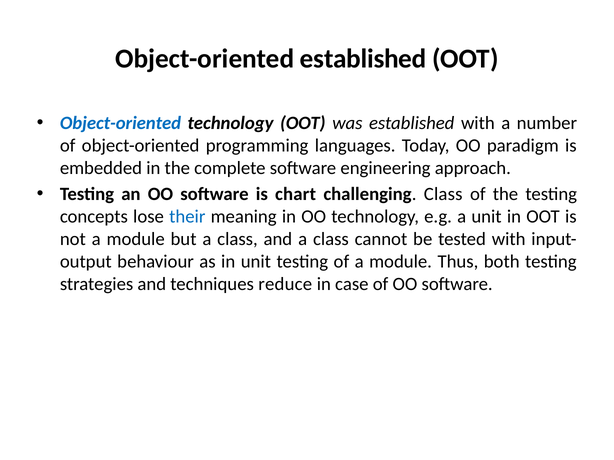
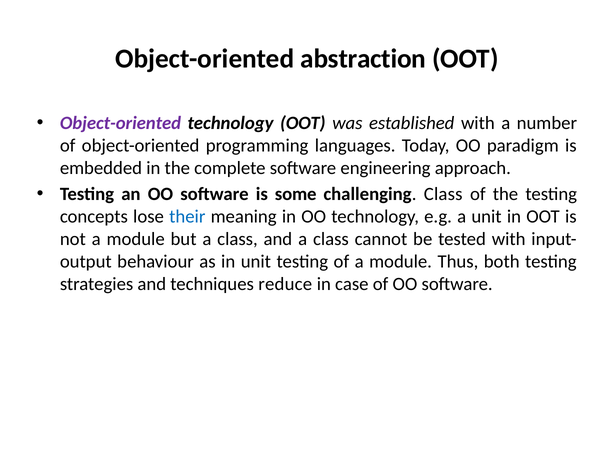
Object-oriented established: established -> abstraction (363, 59)
Object-oriented colour: blue -> purple (120, 123)
chart: chart -> some (296, 194)
